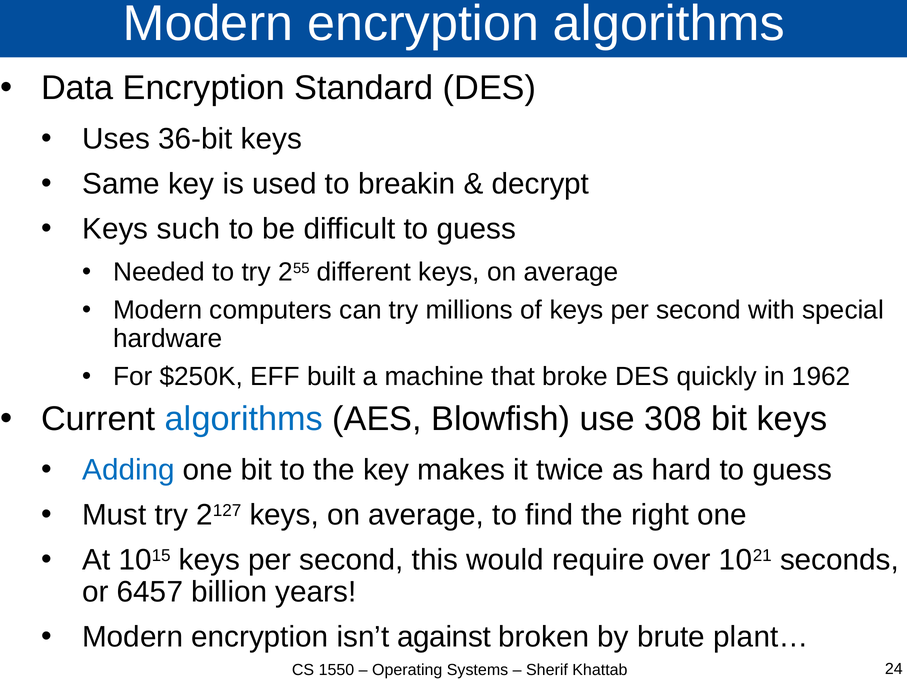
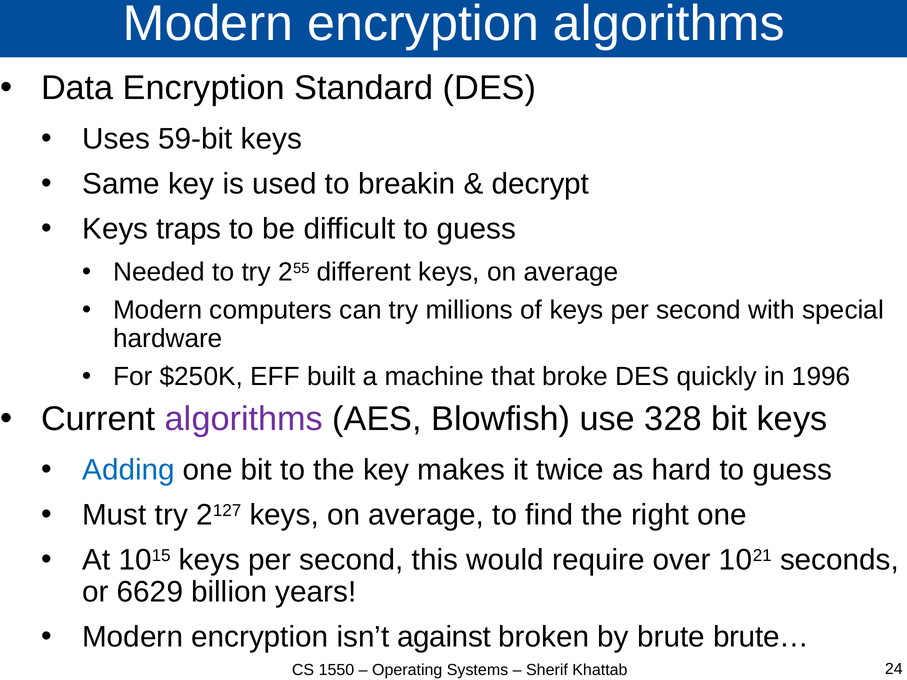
36-bit: 36-bit -> 59-bit (195, 139)
such: such -> traps (189, 229)
1962: 1962 -> 1996 (821, 377)
algorithms colour: blue -> purple (244, 419)
308: 308 -> 328 (673, 419)
6457: 6457 -> 6629 (150, 592)
plant…: plant… -> brute… (761, 637)
